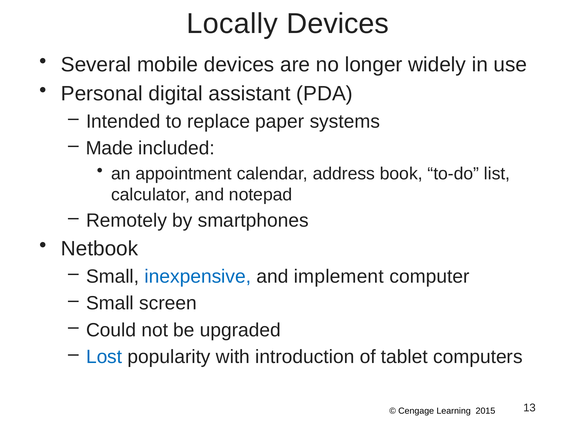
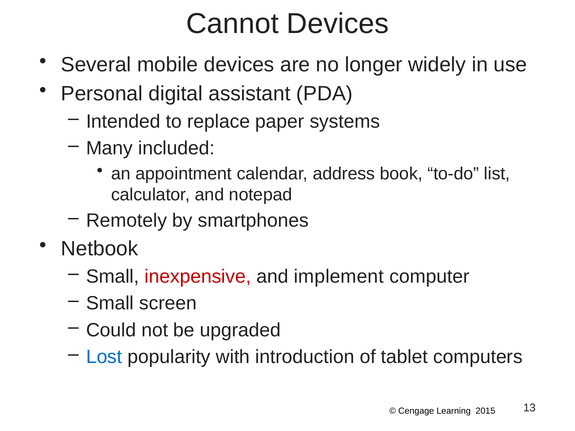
Locally: Locally -> Cannot (232, 24)
Made: Made -> Many (109, 148)
inexpensive colour: blue -> red (198, 277)
